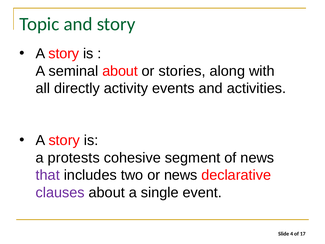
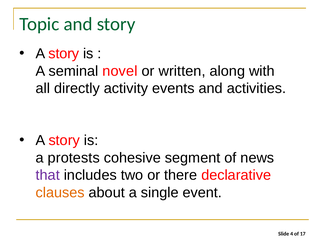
seminal about: about -> novel (120, 71)
stories: stories -> written (182, 71)
or news: news -> there (181, 175)
clauses colour: purple -> orange (60, 192)
